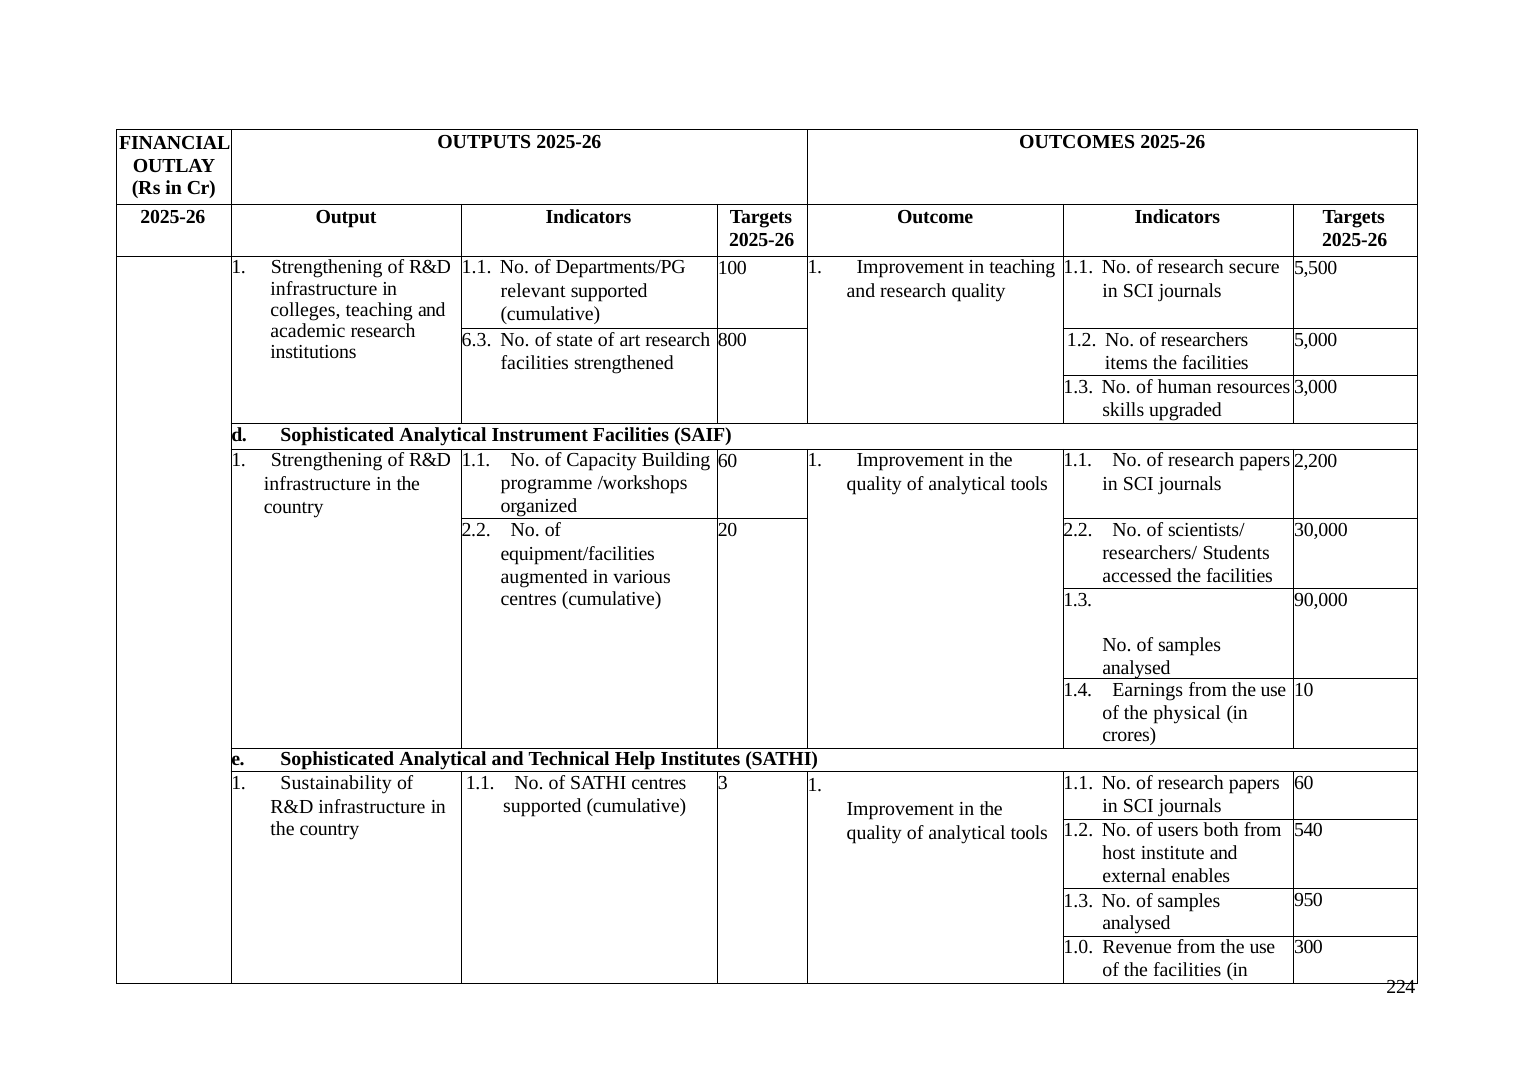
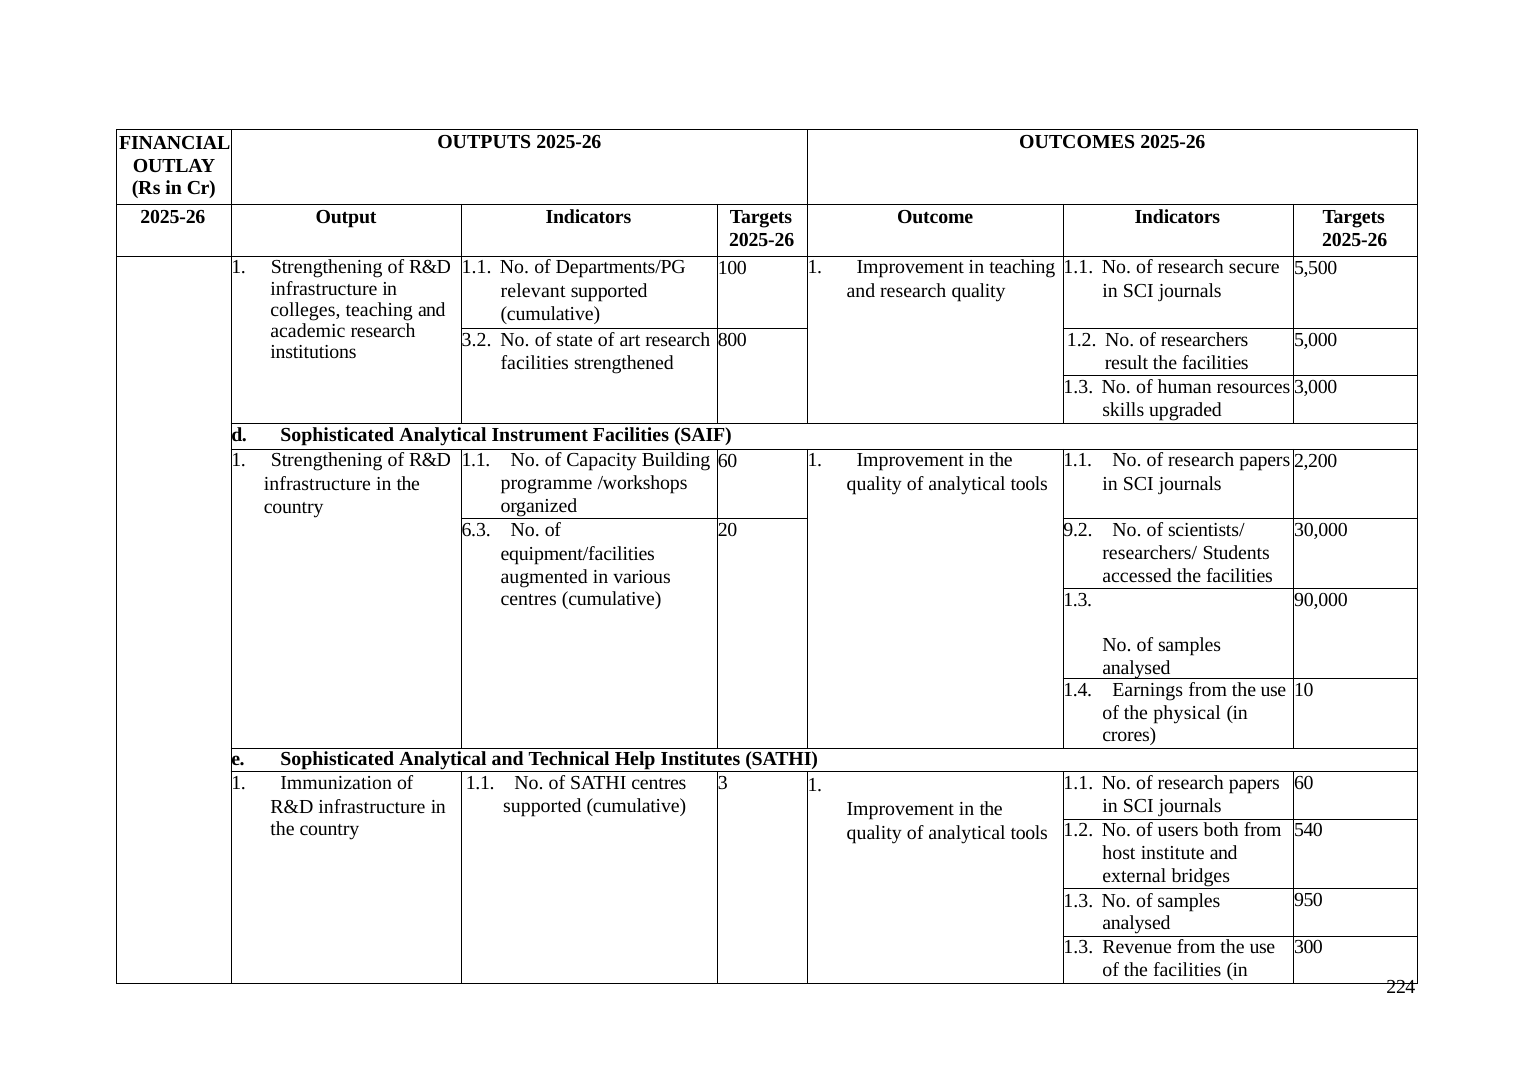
6.3: 6.3 -> 3.2 (477, 339)
items: items -> result (1126, 363)
2.2: 2.2 -> 6.3 (476, 529)
20 2.2: 2.2 -> 9.2 (1078, 529)
Sustainability: Sustainability -> Immunization (336, 783)
enables: enables -> bridges (1201, 876)
1.0: 1.0 -> 1.3 (1078, 947)
